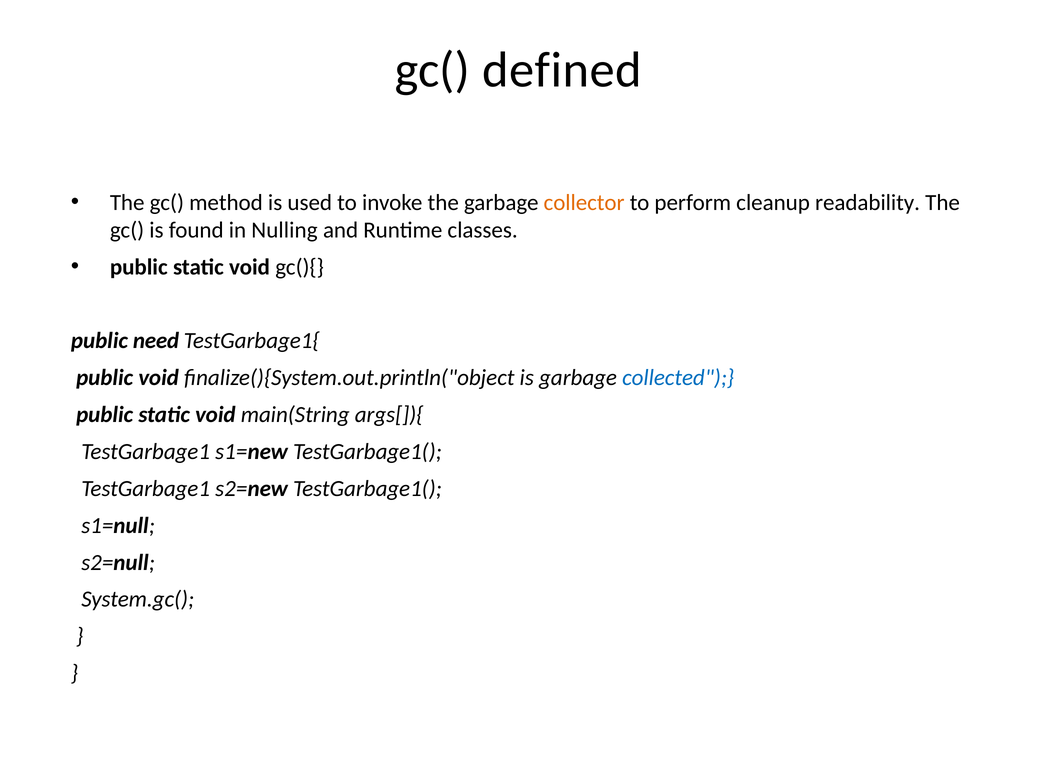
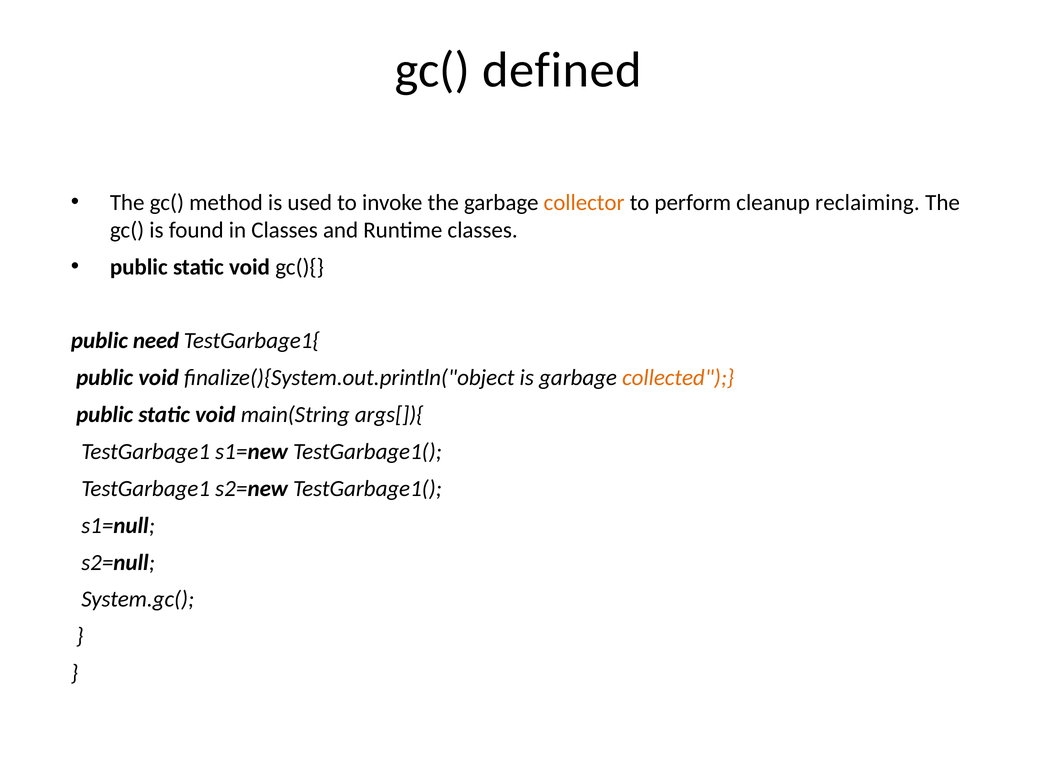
readability: readability -> reclaiming (867, 202)
in Nulling: Nulling -> Classes (285, 230)
collected colour: blue -> orange (678, 378)
